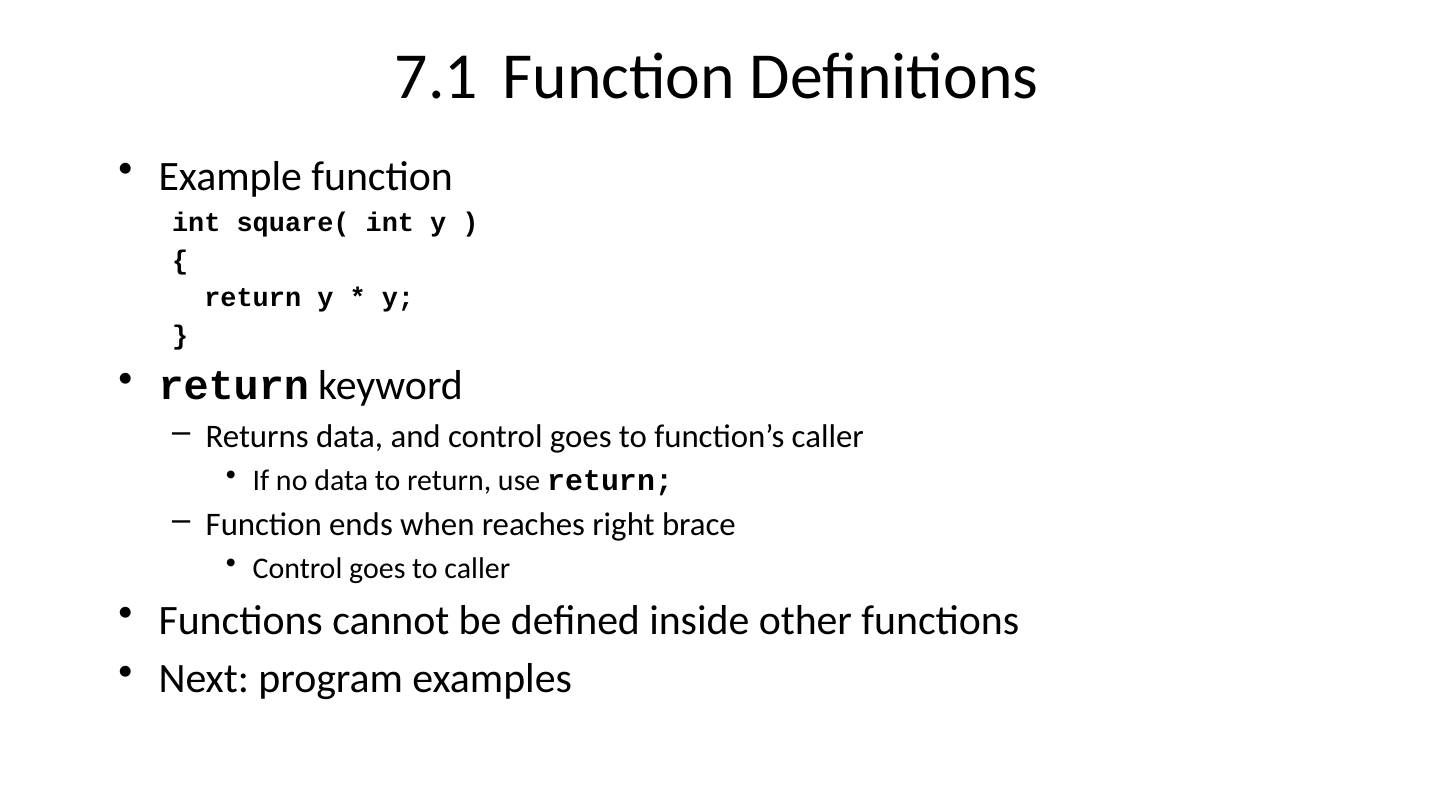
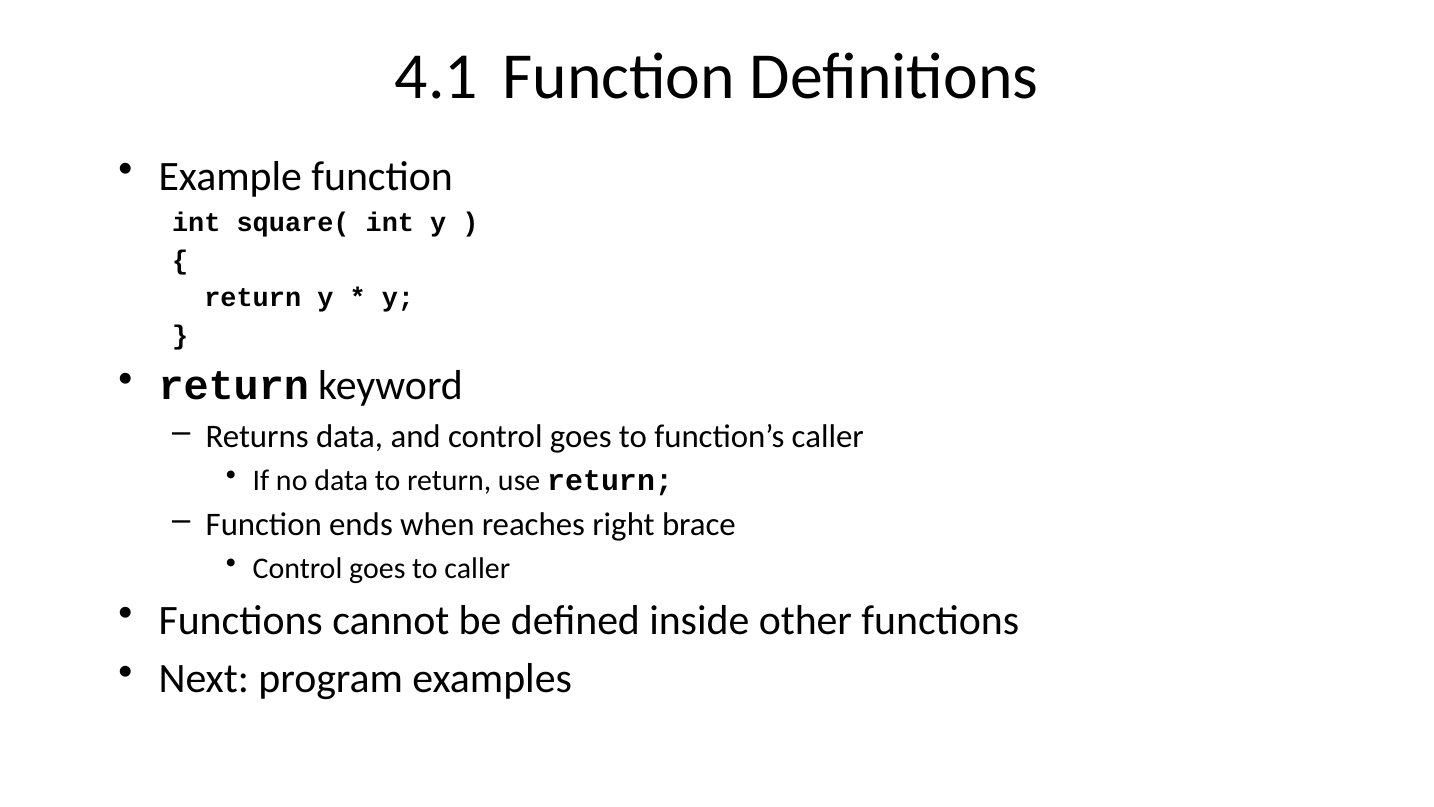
7.1: 7.1 -> 4.1 (436, 76)
